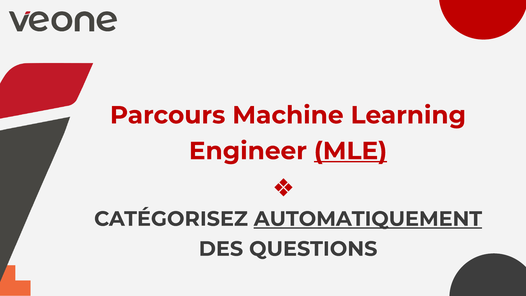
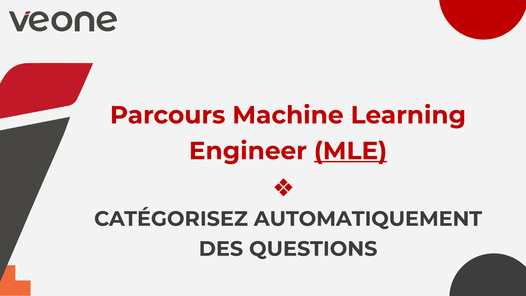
AUTOMATIQUEMENT underline: present -> none (368, 219)
